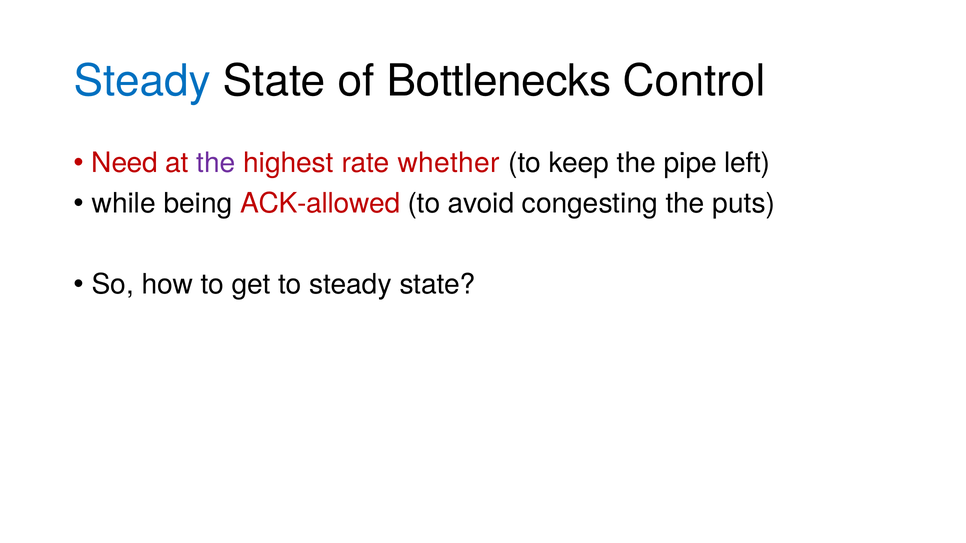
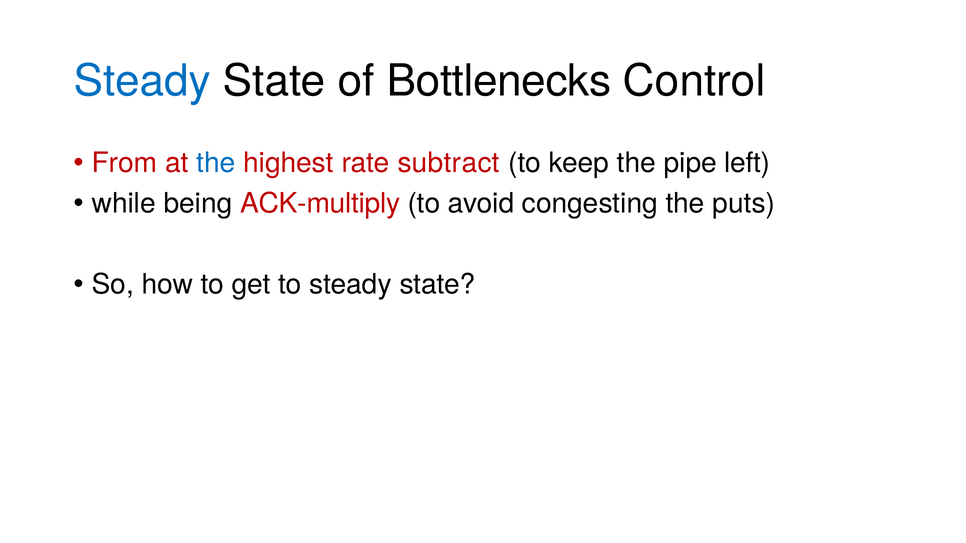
Need: Need -> From (125, 163)
the colour: purple -> blue (216, 163)
whether: whether -> subtract (449, 163)
ACK-allowed: ACK-allowed -> ACK-multiply (320, 204)
